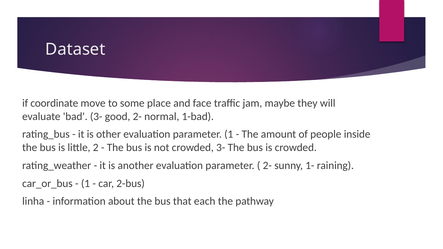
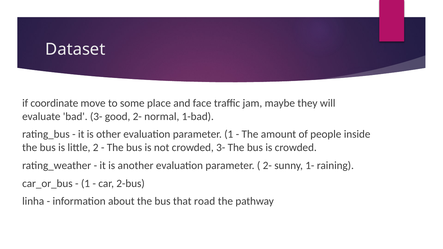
each: each -> road (205, 201)
